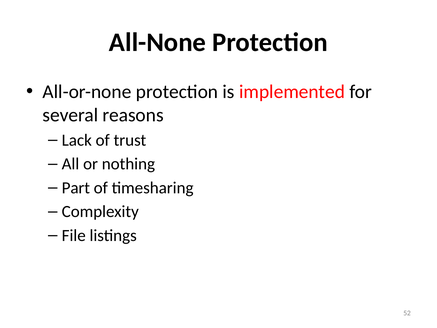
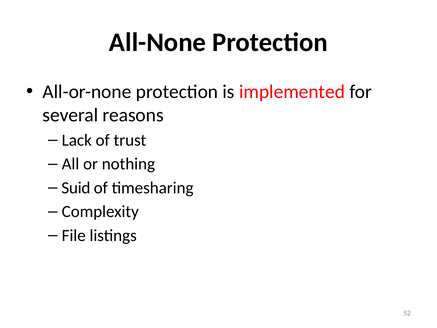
Part: Part -> Suid (76, 188)
